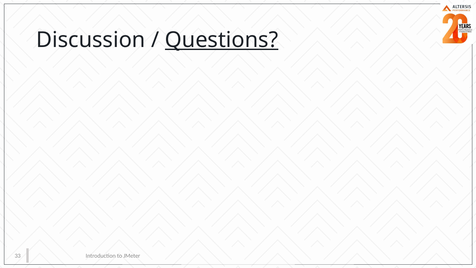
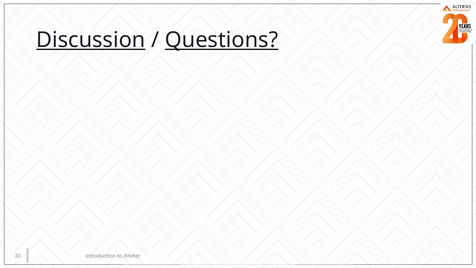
Discussion underline: none -> present (91, 40)
